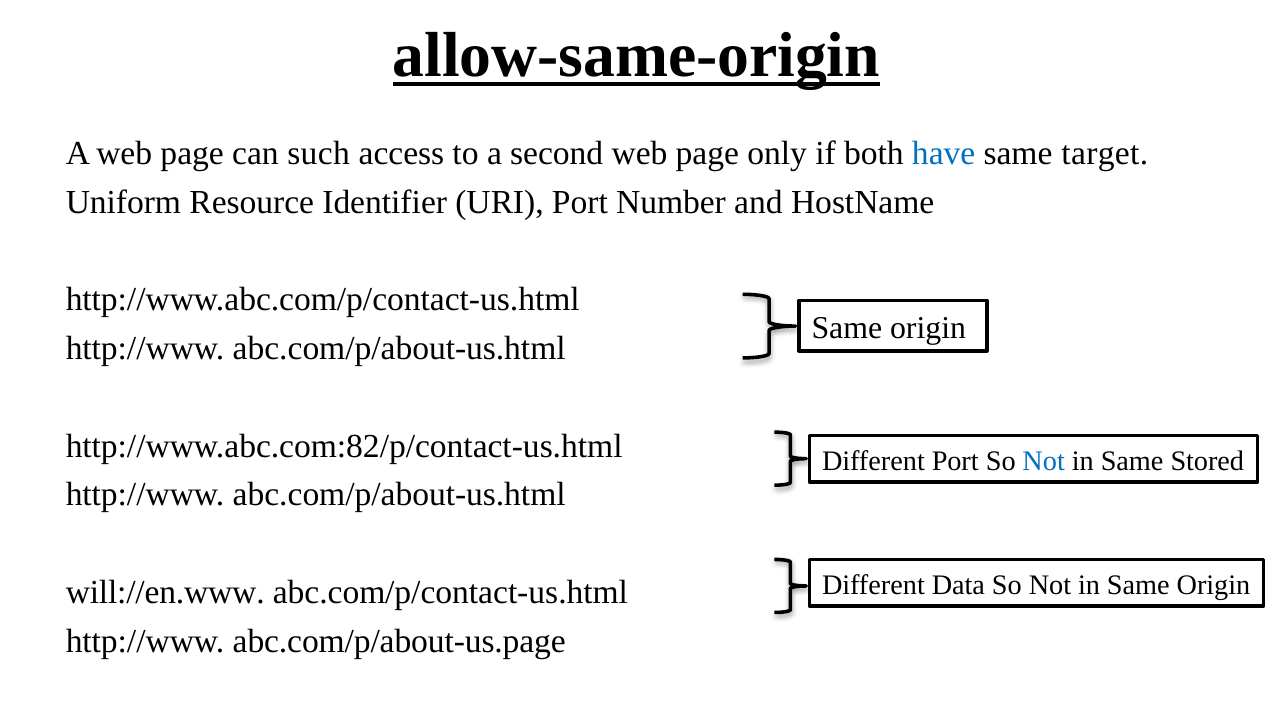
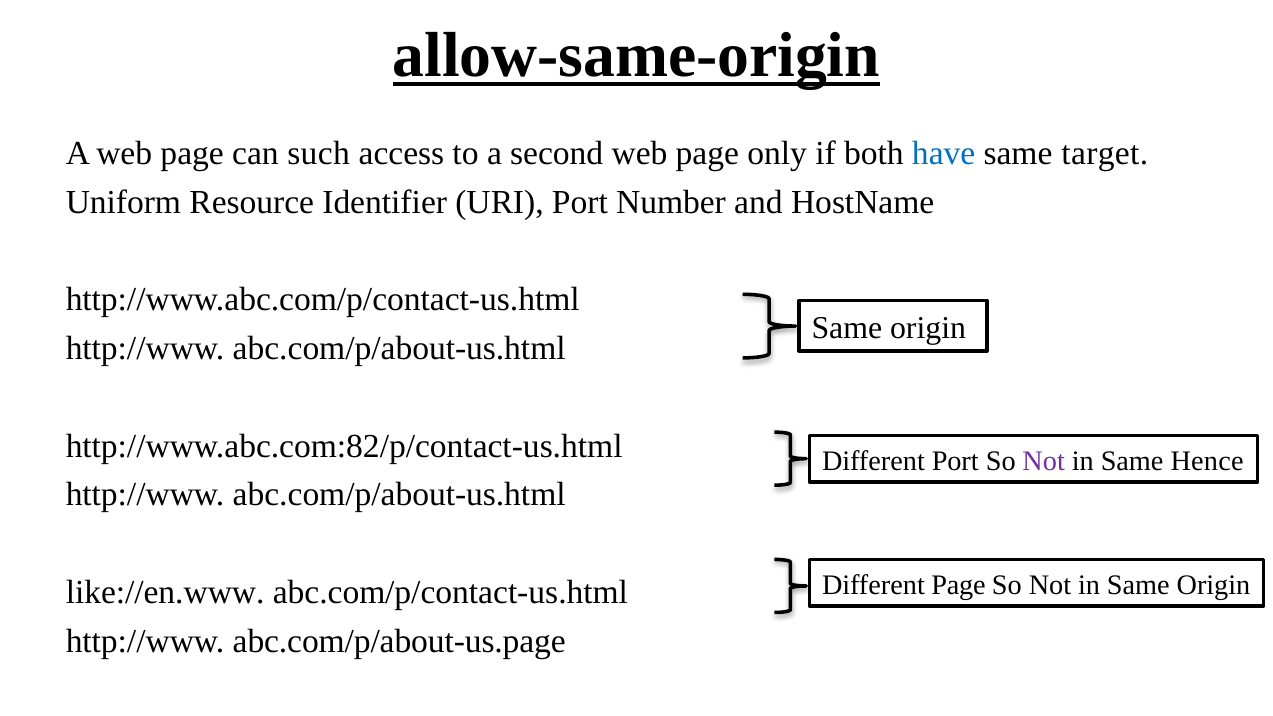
Not colour: blue -> purple (1044, 461)
Stored: Stored -> Hence (1207, 461)
Different Data: Data -> Page (959, 585)
will://en.www: will://en.www -> like://en.www (165, 592)
